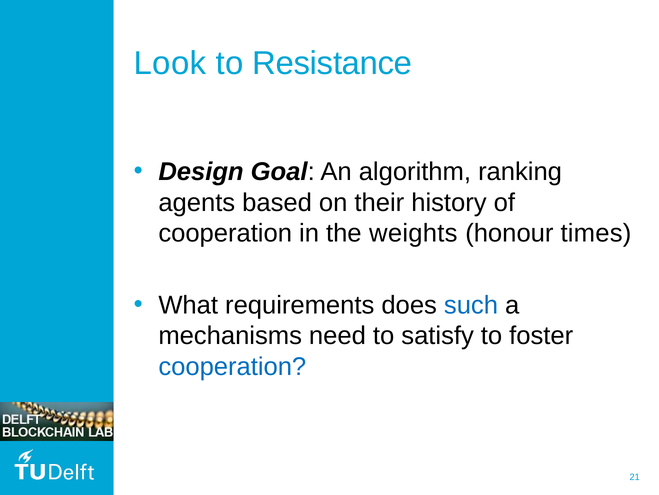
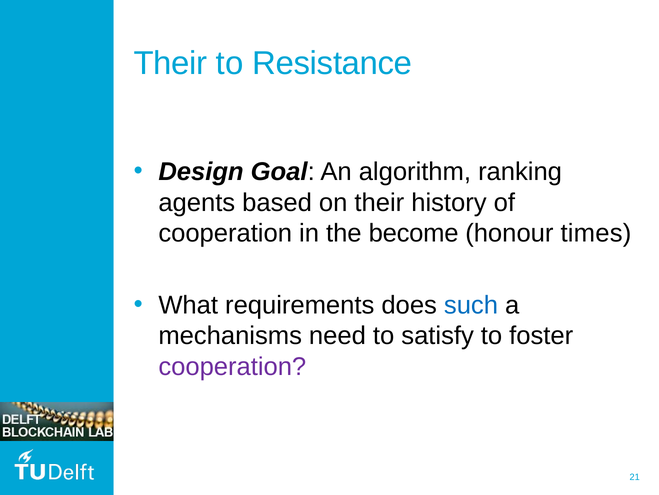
Look: Look -> Their (170, 63)
weights: weights -> become (414, 233)
cooperation colour: blue -> purple (232, 366)
